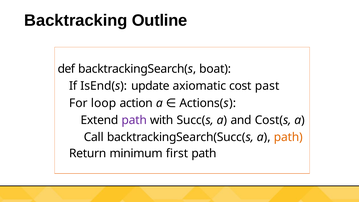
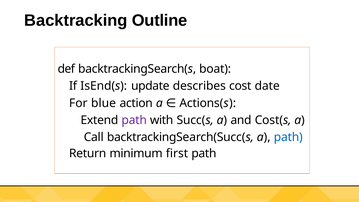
axiomatic: axiomatic -> describes (199, 86)
past: past -> date (267, 86)
loop: loop -> blue (104, 103)
path colour: orange -> blue (288, 137)
